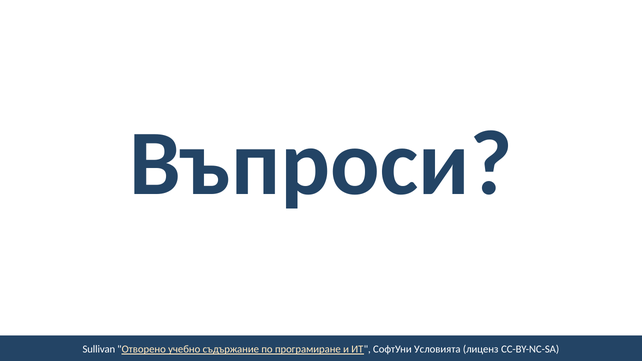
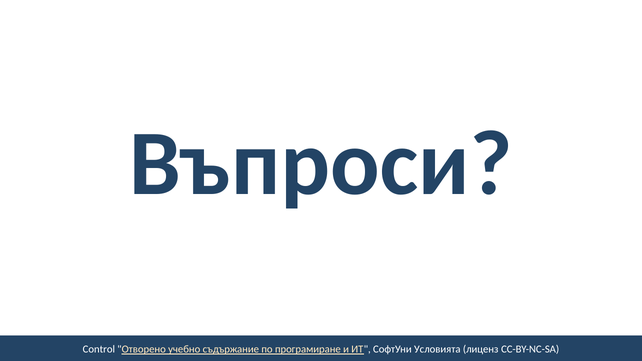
Sullivan: Sullivan -> Control (99, 349)
